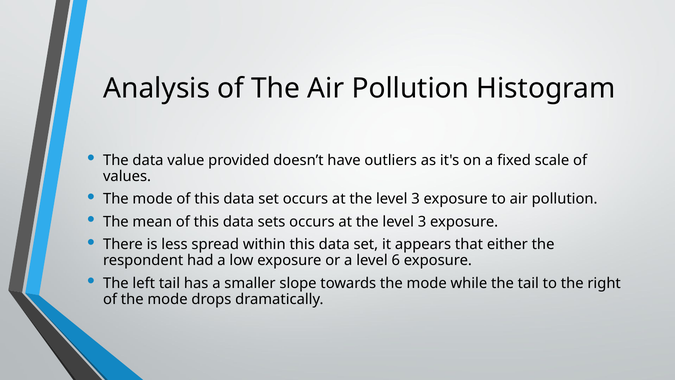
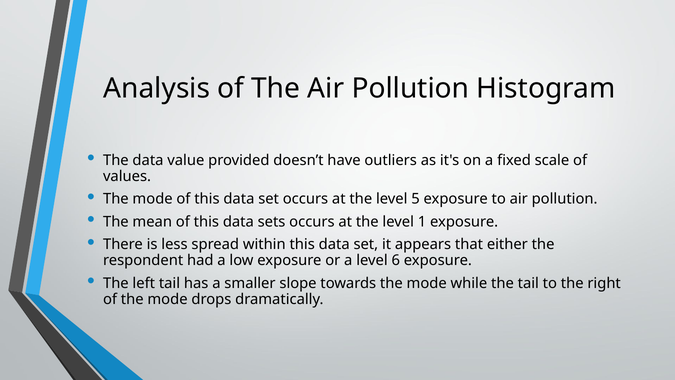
3: 3 -> 5 (416, 199)
3: 3 -> 1 (422, 222)
